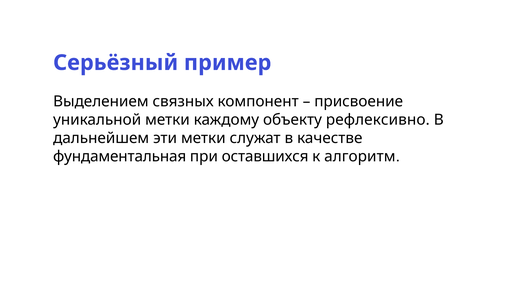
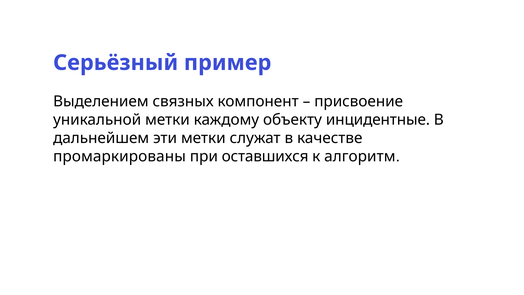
рефлексивно: рефлексивно -> инцидентные (378, 120)
фундаментальная: фундаментальная -> промаркированы (119, 156)
